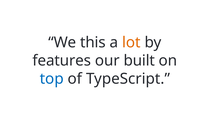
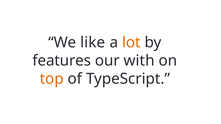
this: this -> like (93, 42)
built: built -> with (139, 61)
top colour: blue -> orange (52, 79)
